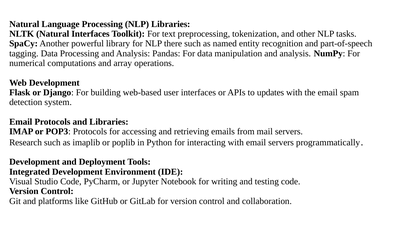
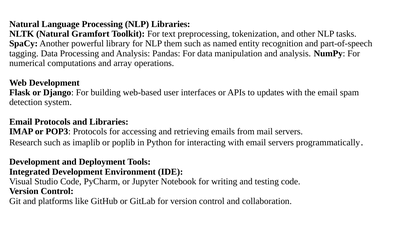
Natural Interfaces: Interfaces -> Gramfort (90, 34)
there: there -> them (173, 44)
